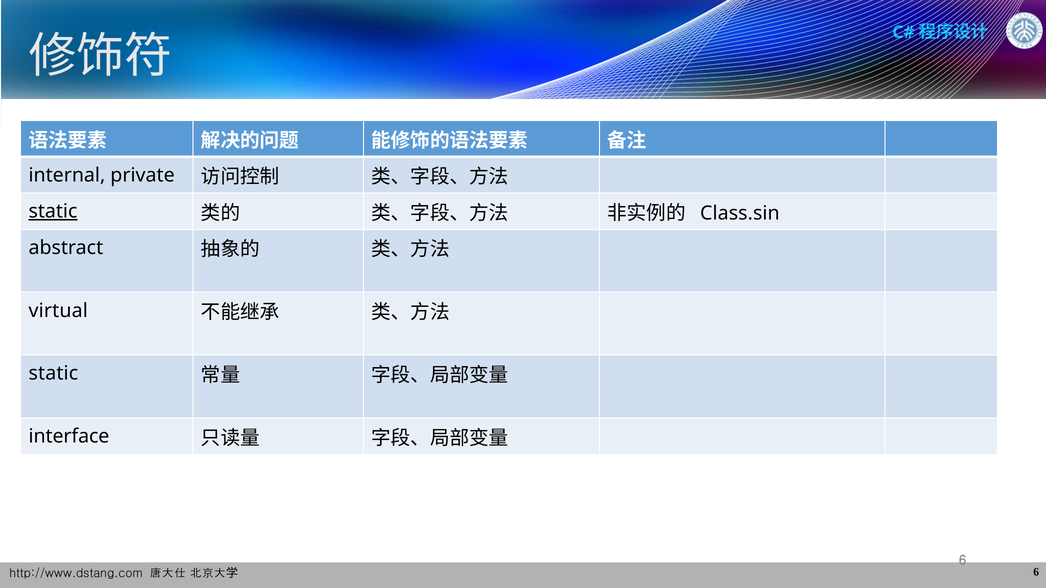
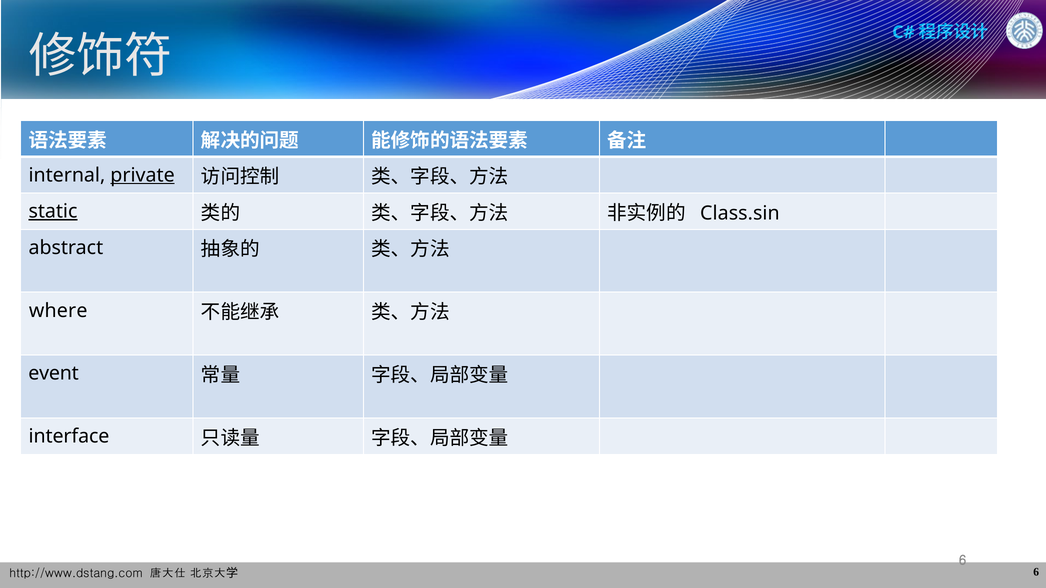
private underline: none -> present (143, 175)
virtual: virtual -> where (58, 311)
static: static -> event (54, 374)
